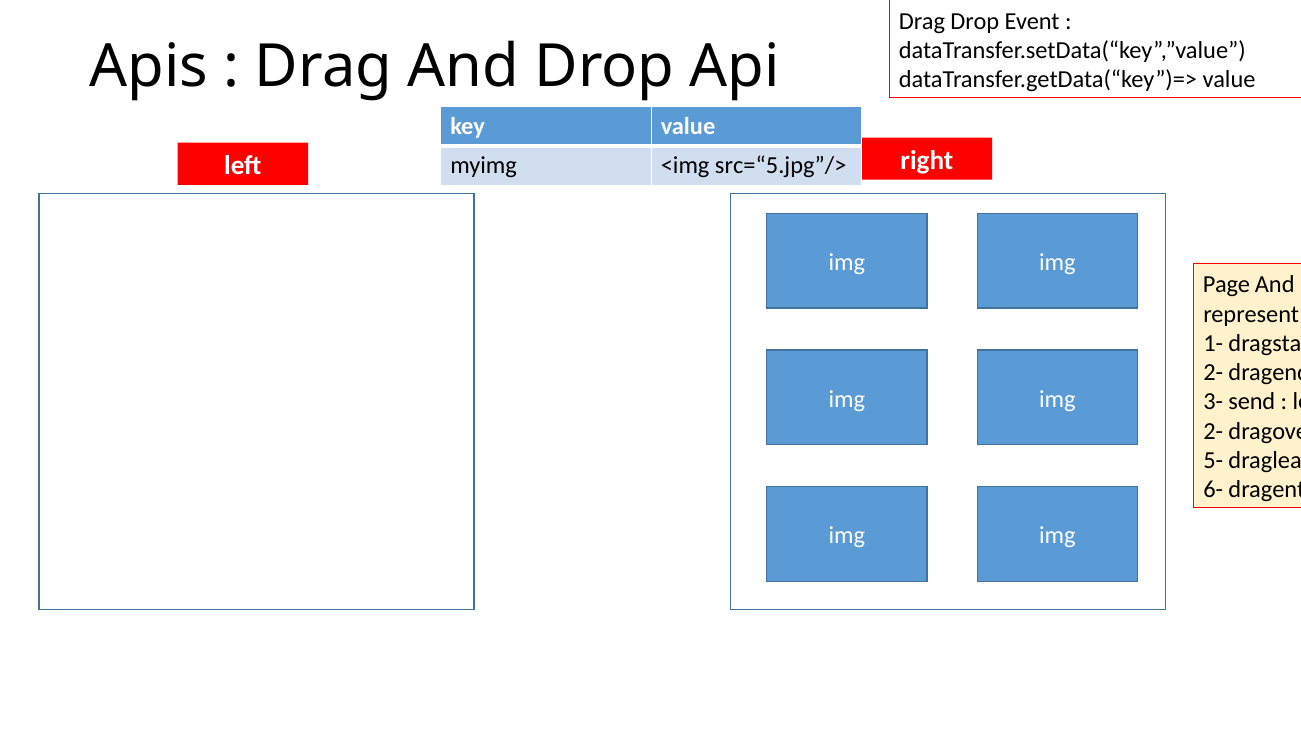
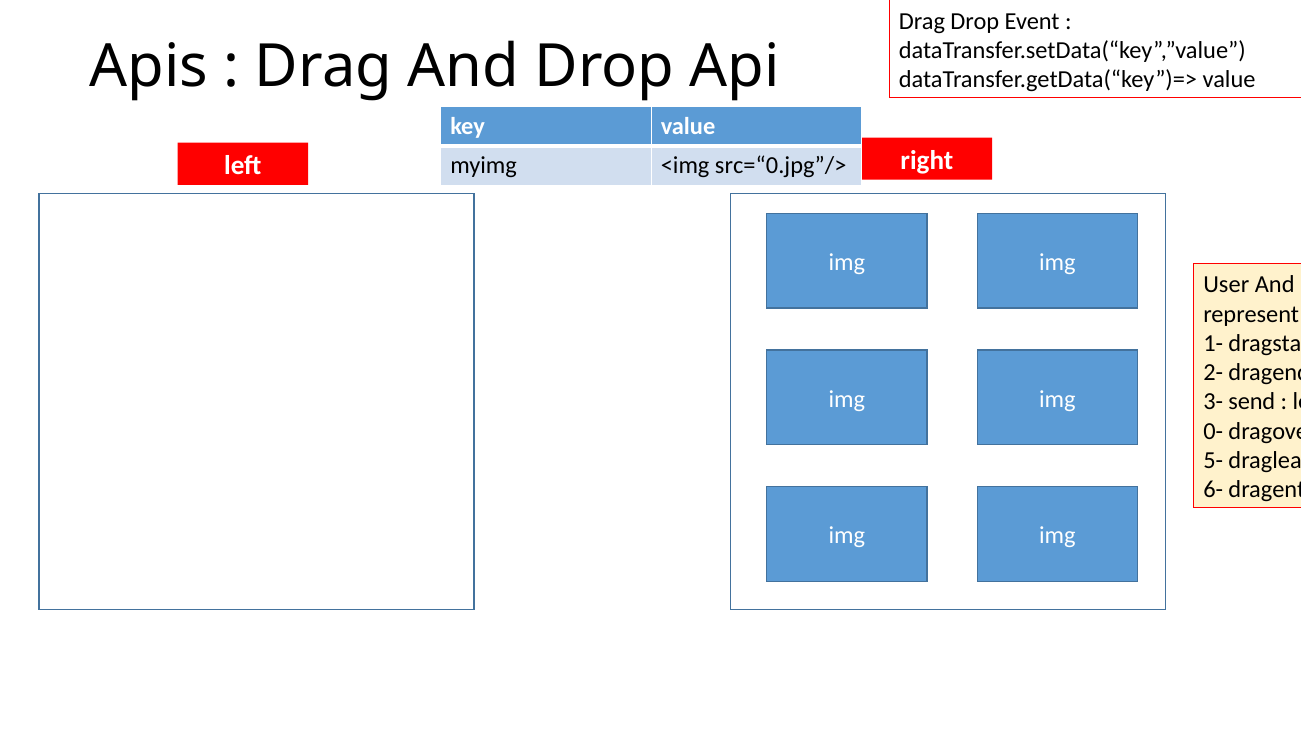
src=“5.jpg”/>: src=“5.jpg”/> -> src=“0.jpg”/> (781, 166)
Page: Page -> User (1226, 285)
2-: 2- -> 0- (1213, 431)
